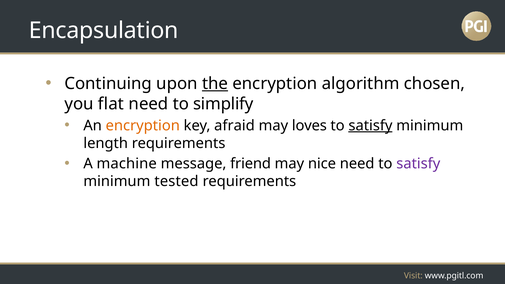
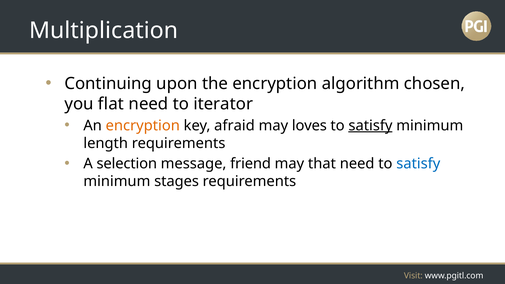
Encapsulation: Encapsulation -> Multiplication (104, 30)
the underline: present -> none (215, 84)
simplify: simplify -> iterator (223, 104)
machine: machine -> selection (127, 164)
nice: nice -> that (322, 164)
satisfy colour: purple -> blue (418, 164)
tested: tested -> stages (177, 181)
